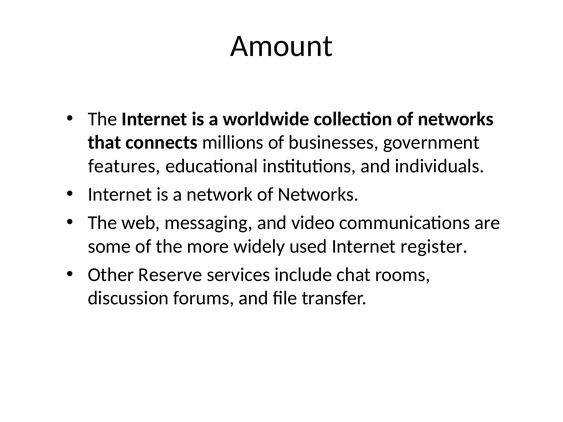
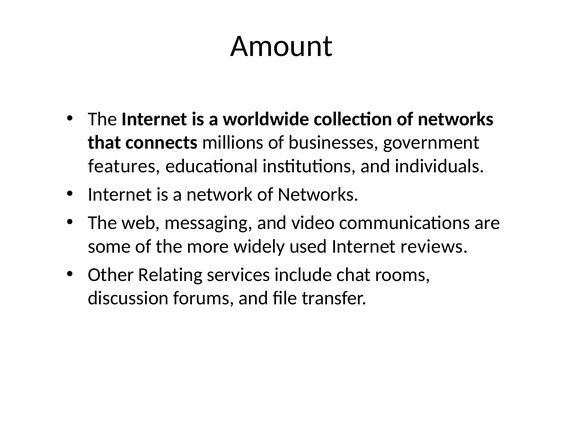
register: register -> reviews (434, 246)
Reserve: Reserve -> Relating (170, 275)
